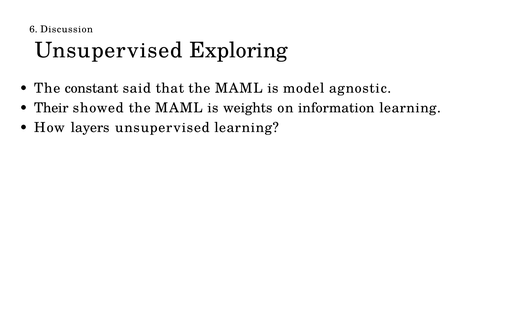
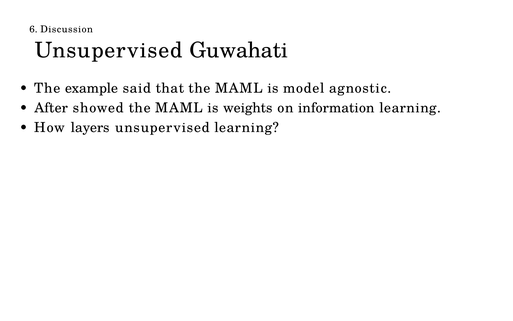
Exploring: Exploring -> Guwahati (239, 50)
constant: constant -> example (92, 88)
Their: Their -> After (51, 108)
